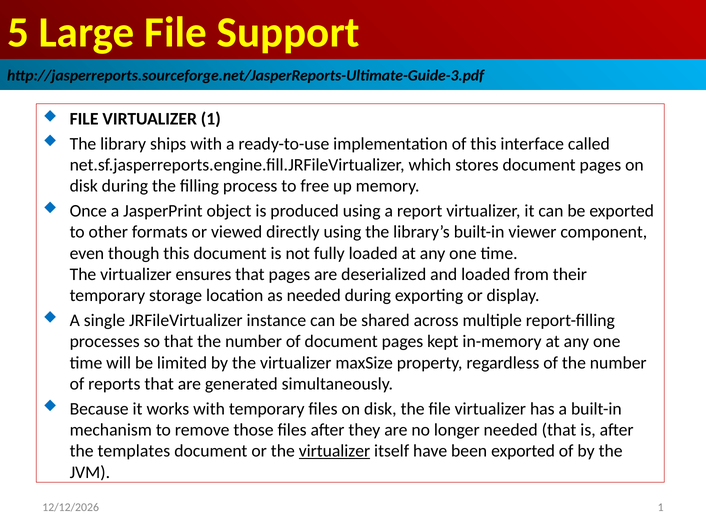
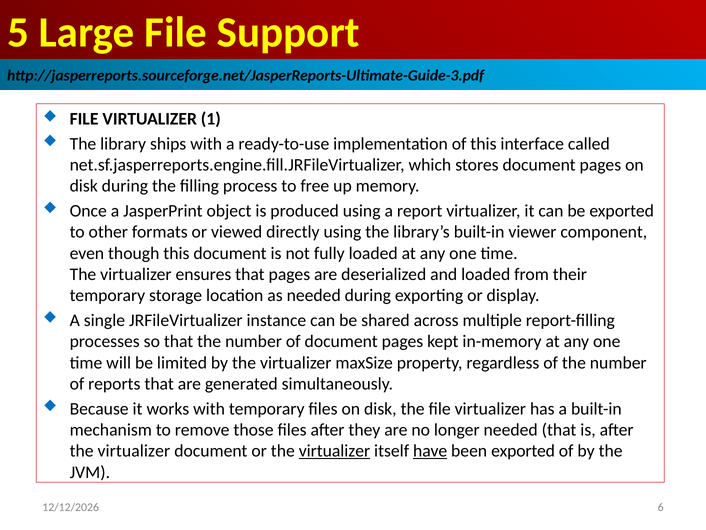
templates: templates -> virtualizer (134, 451)
have underline: none -> present (430, 451)
1: 1 -> 6 (661, 507)
